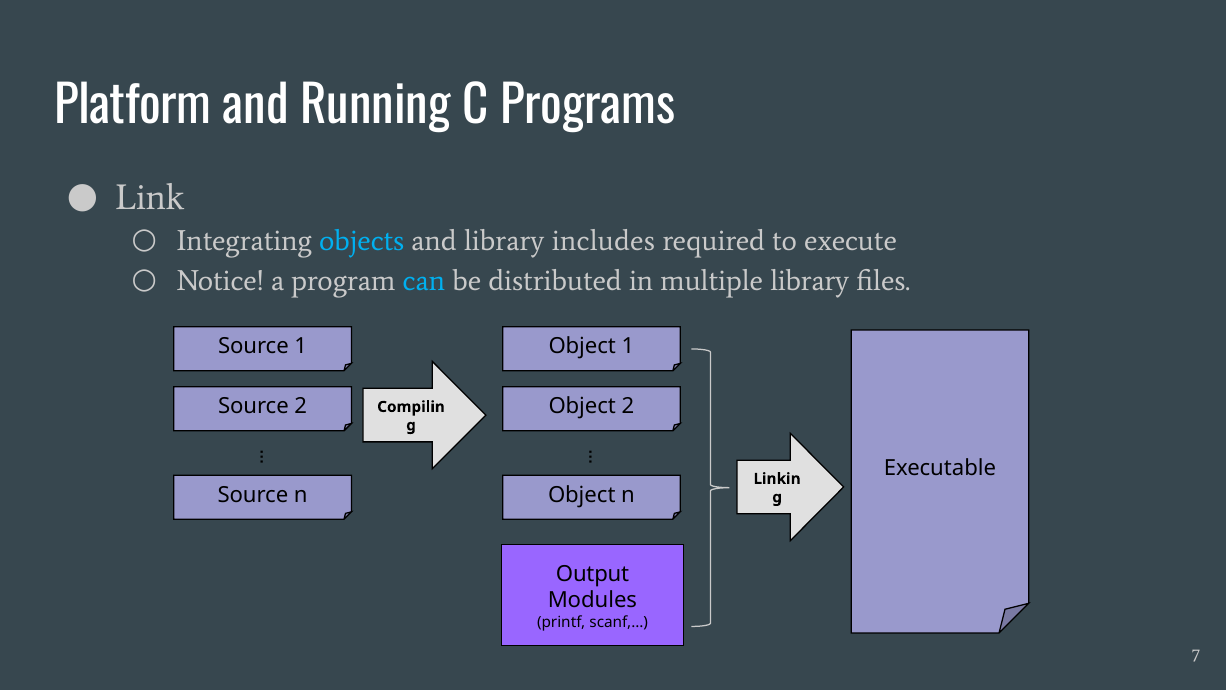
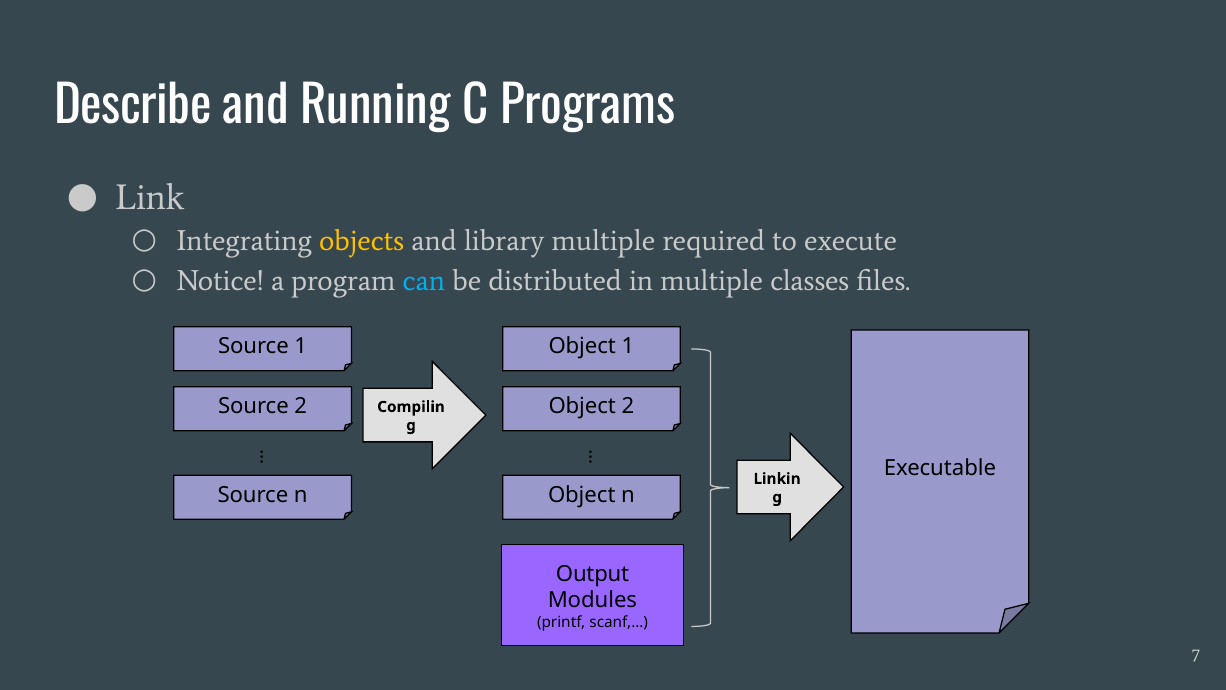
Platform: Platform -> Describe (133, 106)
objects colour: light blue -> yellow (362, 241)
library includes: includes -> multiple (603, 241)
multiple library: library -> classes (810, 281)
